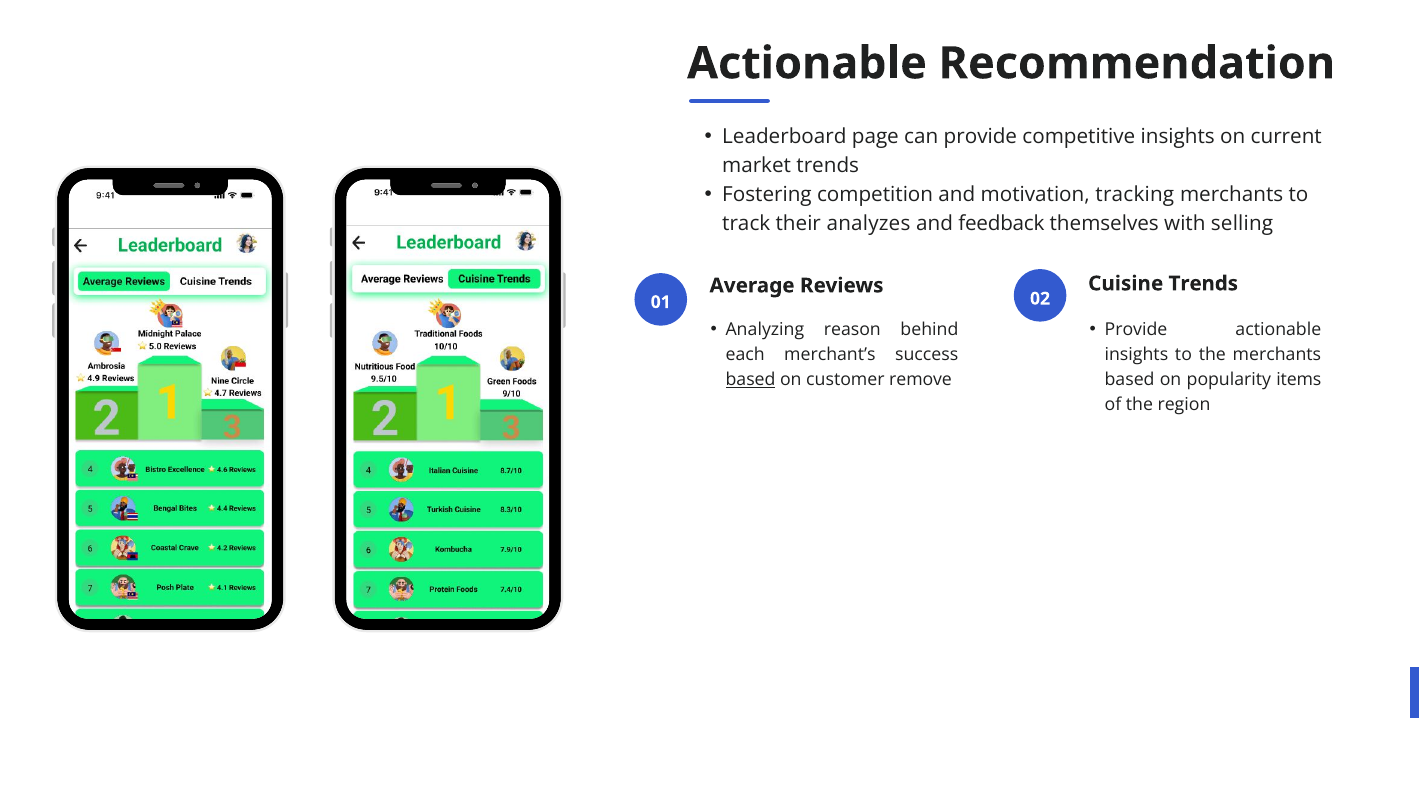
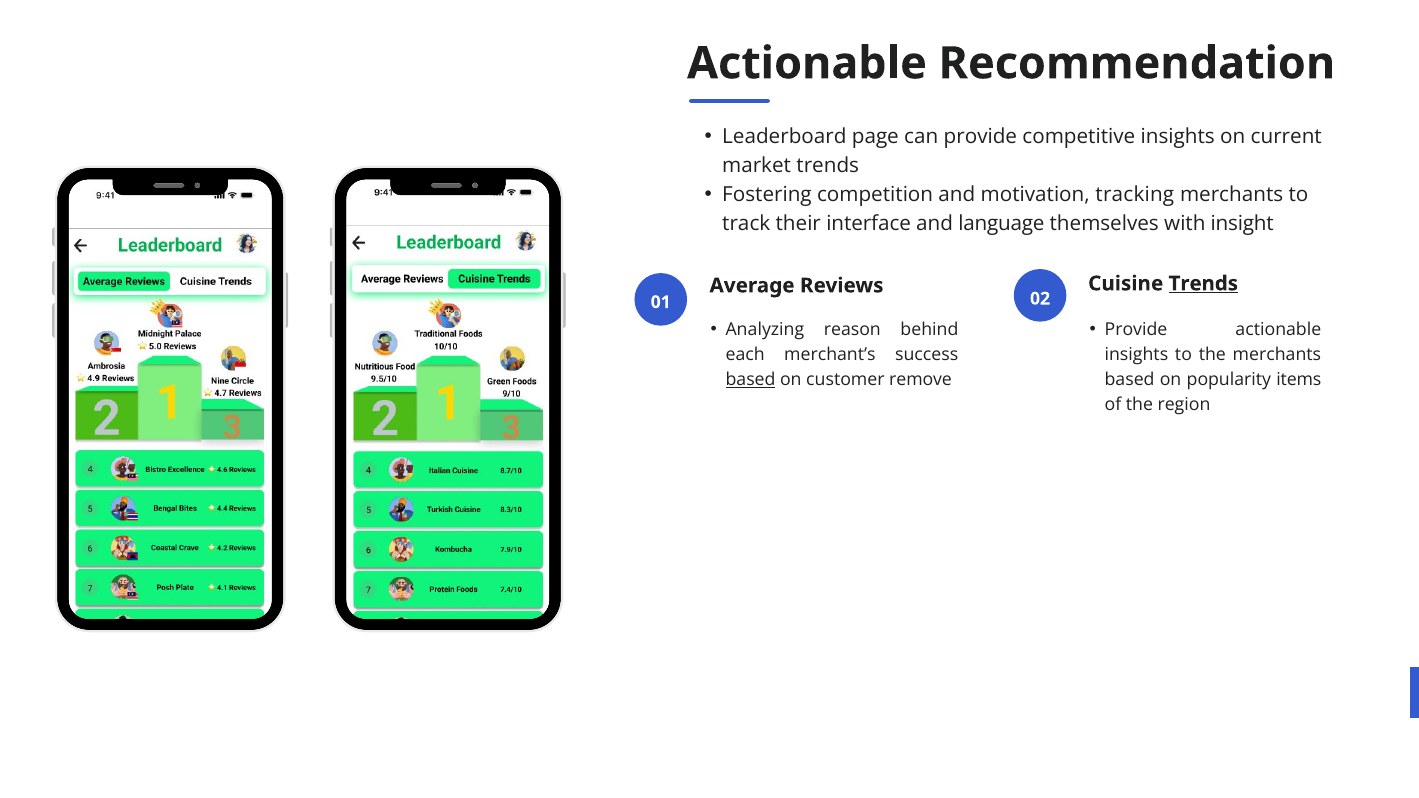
analyzes: analyzes -> interface (869, 224)
feedback: feedback -> language (1001, 224)
selling: selling -> insight (1242, 224)
Trends underline: none -> present (1203, 284)
